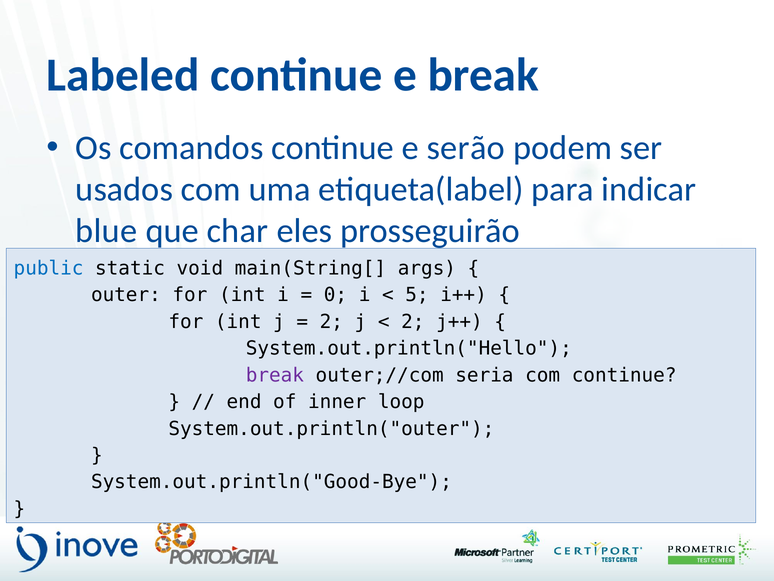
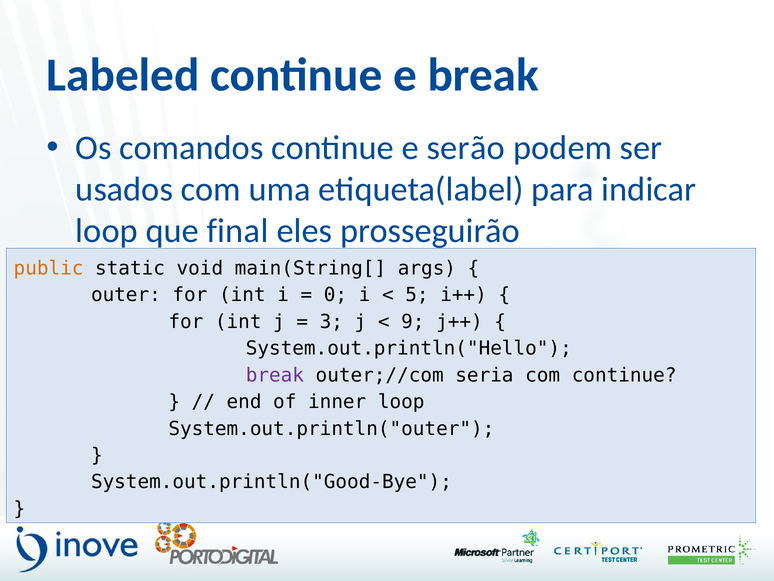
blue: blue -> loop (107, 230)
char: char -> final (237, 230)
public colour: blue -> orange (49, 268)
2: 2 -> 3 (331, 322)
2: 2 -> 9 (413, 322)
